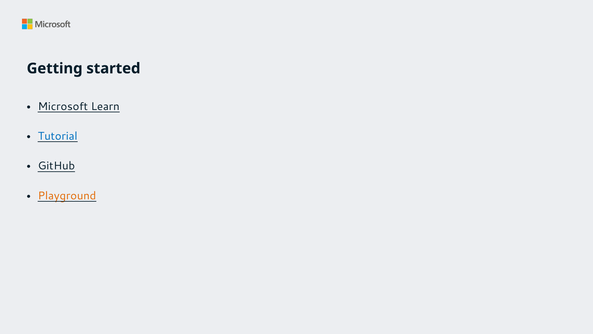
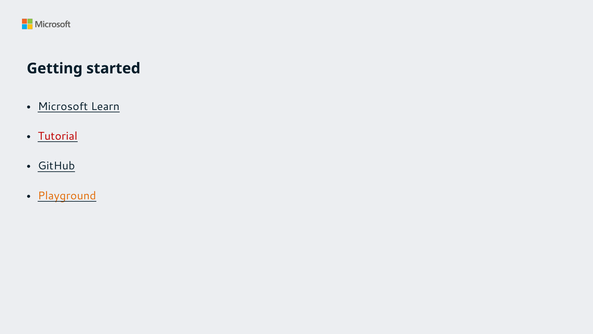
Tutorial colour: blue -> red (58, 136)
